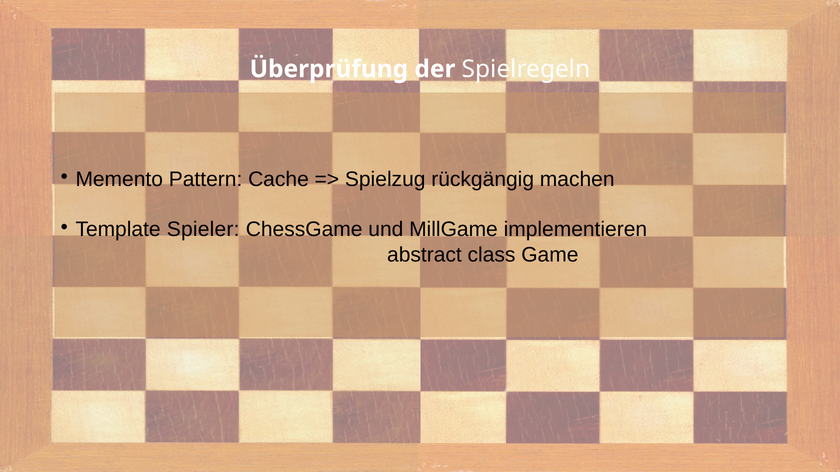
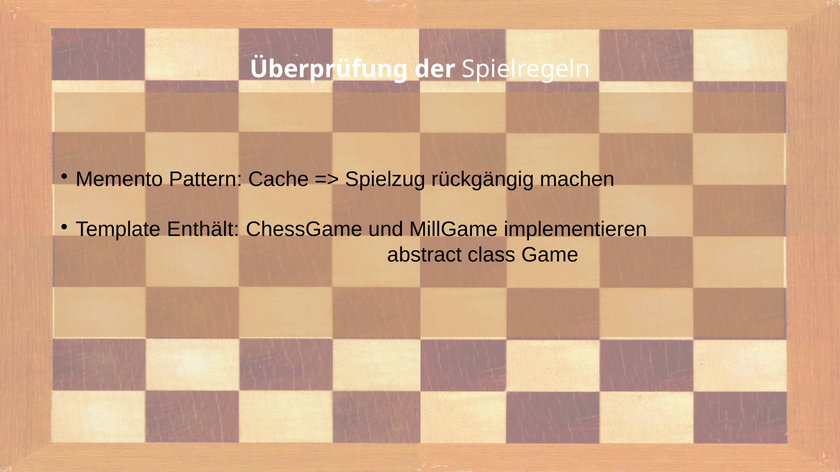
Spieler: Spieler -> Enthält (203, 230)
